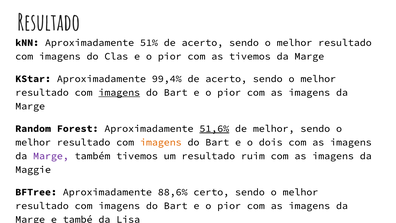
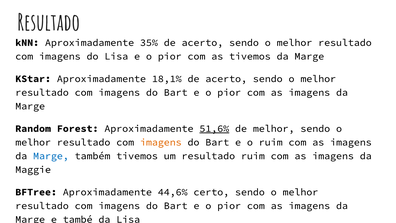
51%: 51% -> 35% (149, 43)
do Clas: Clas -> Lisa (116, 56)
99,4%: 99,4% -> 18,1% (167, 79)
imagens underline: present -> none (119, 92)
o dois: dois -> ruim (271, 142)
Marge colour: purple -> blue (51, 156)
88,6%: 88,6% -> 44,6% (173, 192)
